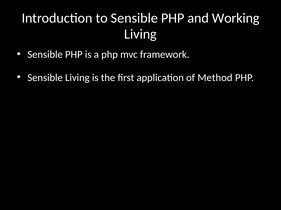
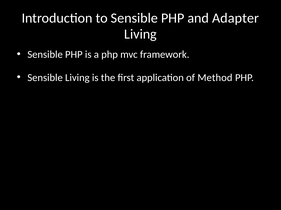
Working: Working -> Adapter (236, 18)
